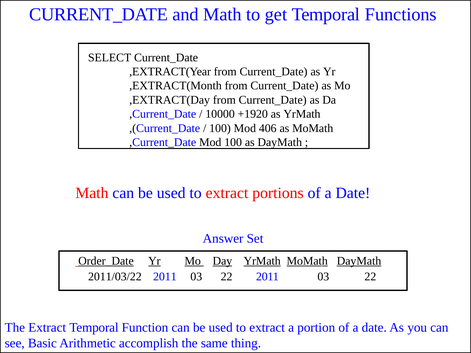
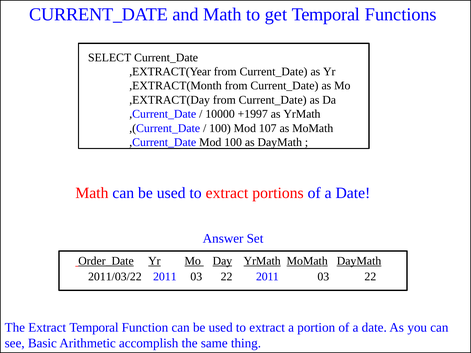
+1920: +1920 -> +1997 (253, 114)
406: 406 -> 107 (268, 128)
